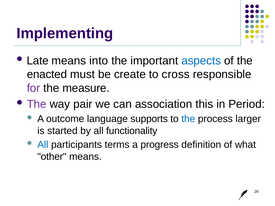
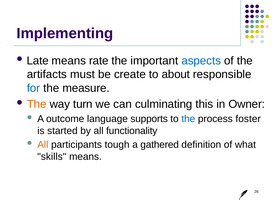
into: into -> rate (99, 61)
enacted: enacted -> artifacts (47, 75)
cross: cross -> about (176, 75)
for colour: purple -> blue (33, 88)
The colour: purple -> orange (37, 104)
pair: pair -> turn (83, 104)
association: association -> culminating (164, 104)
Period: Period -> Owner (247, 104)
larger: larger -> foster (248, 119)
All colour: blue -> orange (43, 145)
terms: terms -> tough (117, 145)
progress: progress -> gathered (160, 145)
other: other -> skills (52, 157)
